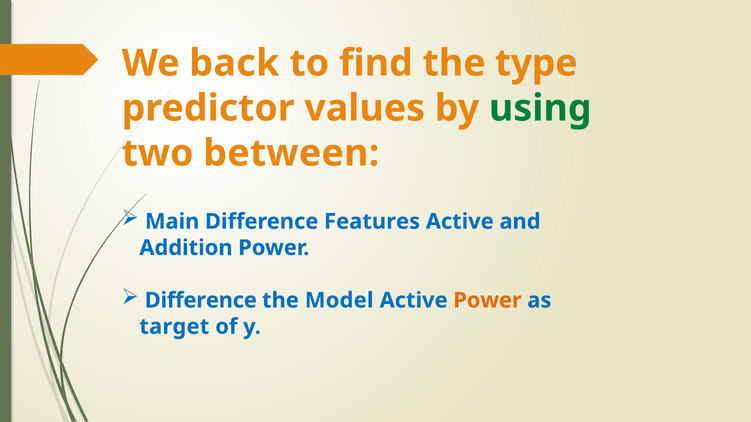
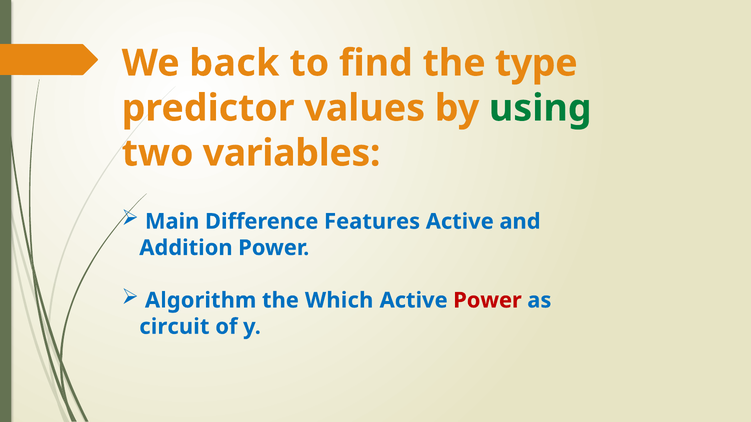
between: between -> variables (292, 153)
Difference: Difference -> Algorithm (201, 301)
Model: Model -> Which (339, 301)
Power colour: orange -> red (487, 301)
target: target -> circuit (174, 327)
